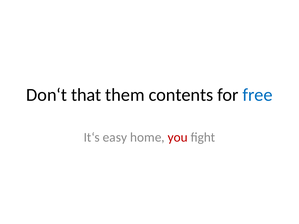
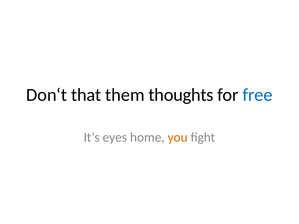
contents: contents -> thoughts (181, 95)
easy: easy -> eyes (115, 137)
you colour: red -> orange (178, 137)
